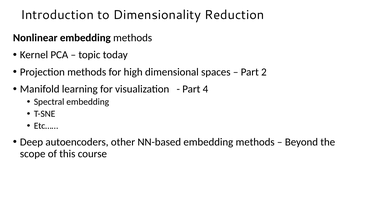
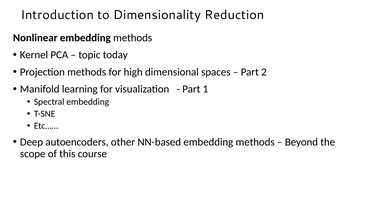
4: 4 -> 1 (205, 89)
